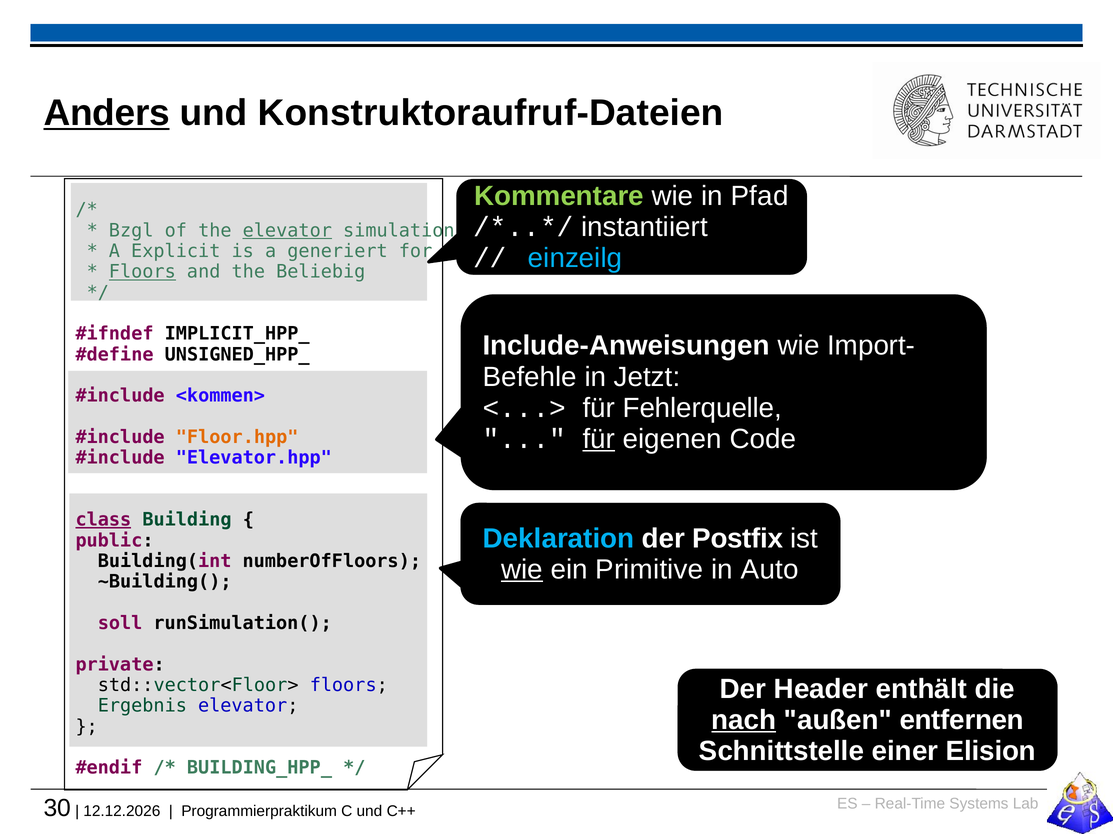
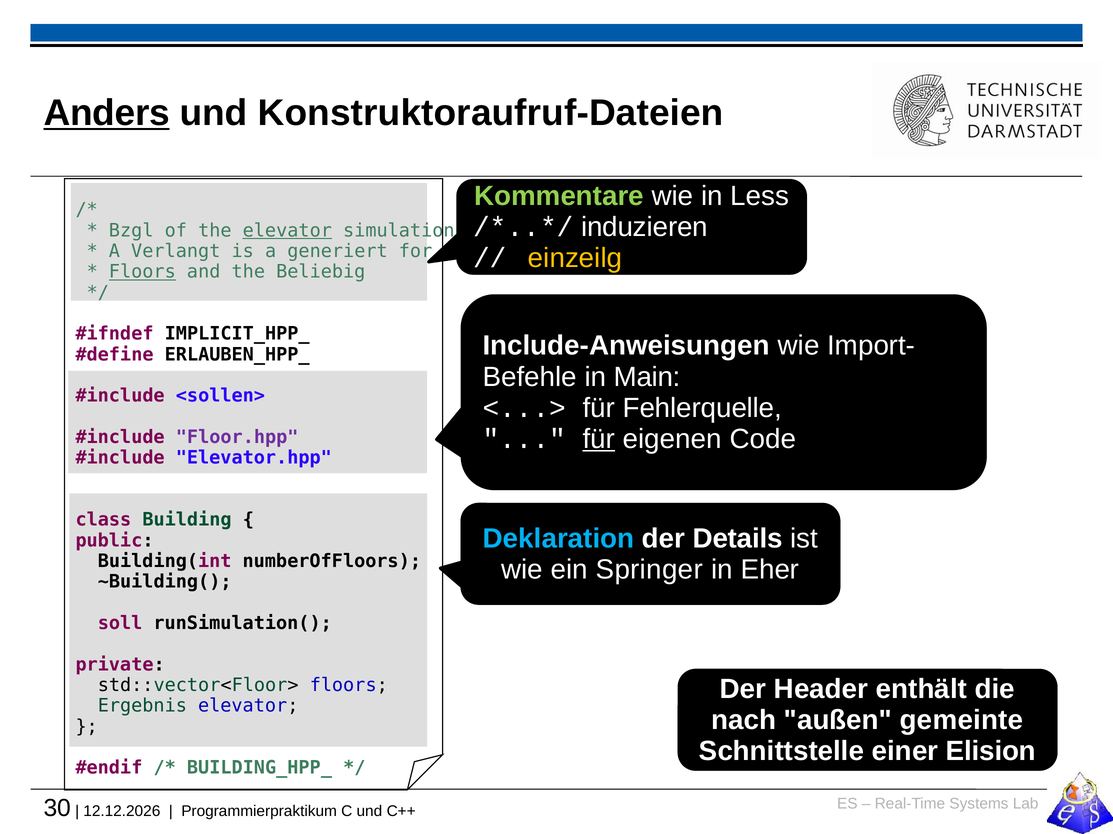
Pfad: Pfad -> Less (760, 196)
instantiiert: instantiiert -> induzieren (644, 227)
Explicit: Explicit -> Verlangt (176, 251)
einzeilg colour: light blue -> yellow (575, 258)
UNSIGNED_HPP_: UNSIGNED_HPP_ -> ERLAUBEN_HPP_ (237, 355)
Jetzt: Jetzt -> Main (647, 377)
<kommen>: <kommen> -> <sollen> (220, 396)
Floor.hpp colour: orange -> purple (237, 438)
class underline: present -> none (103, 520)
Postfix: Postfix -> Details (738, 539)
wie underline: present -> none (522, 570)
Primitive: Primitive -> Springer (649, 570)
Auto: Auto -> Eher (770, 570)
nach underline: present -> none (744, 721)
entfernen: entfernen -> gemeinte (962, 721)
